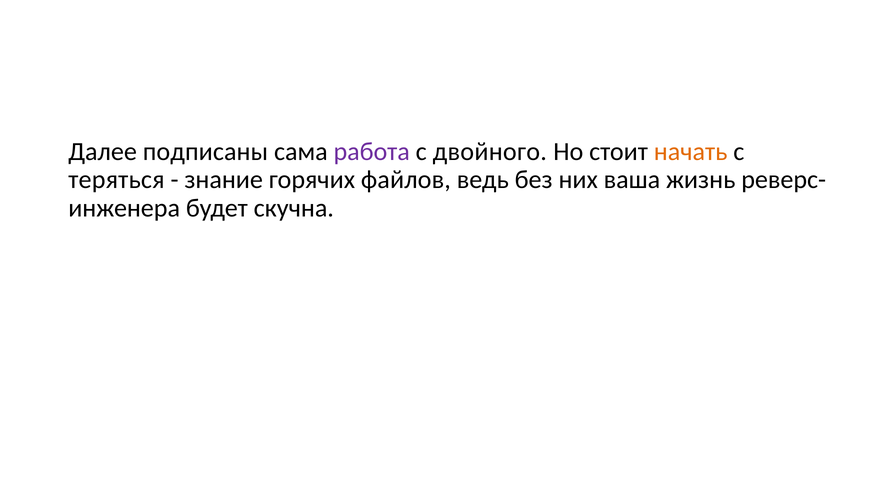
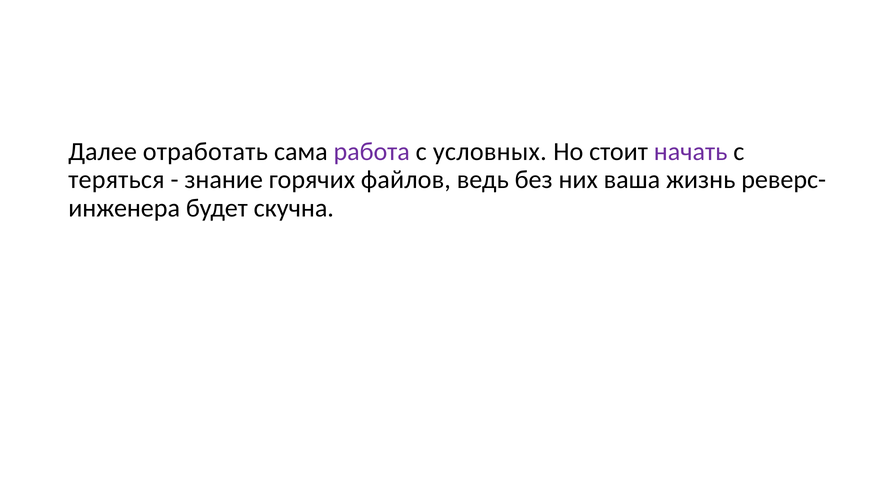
подписаны: подписаны -> отработать (205, 151)
двойного: двойного -> условных (490, 151)
начать colour: orange -> purple (691, 151)
